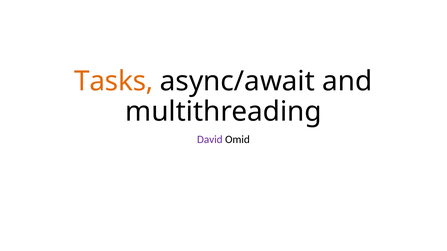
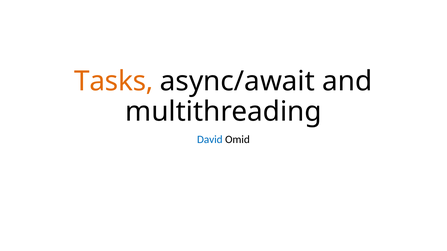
David colour: purple -> blue (210, 140)
